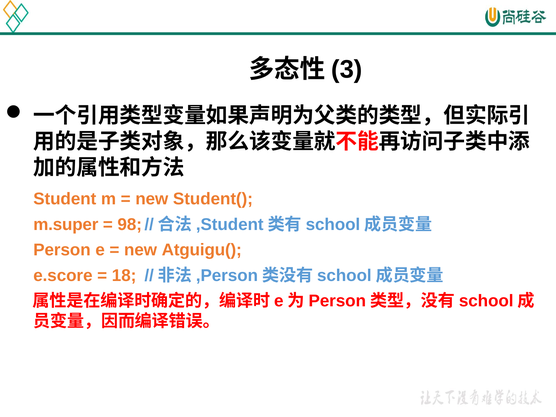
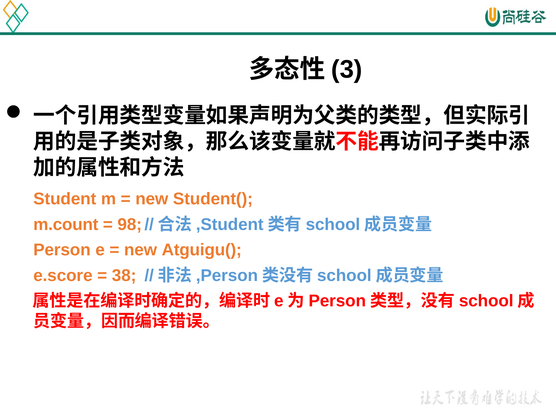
m.super: m.super -> m.count (66, 224)
18: 18 -> 38 (124, 275)
